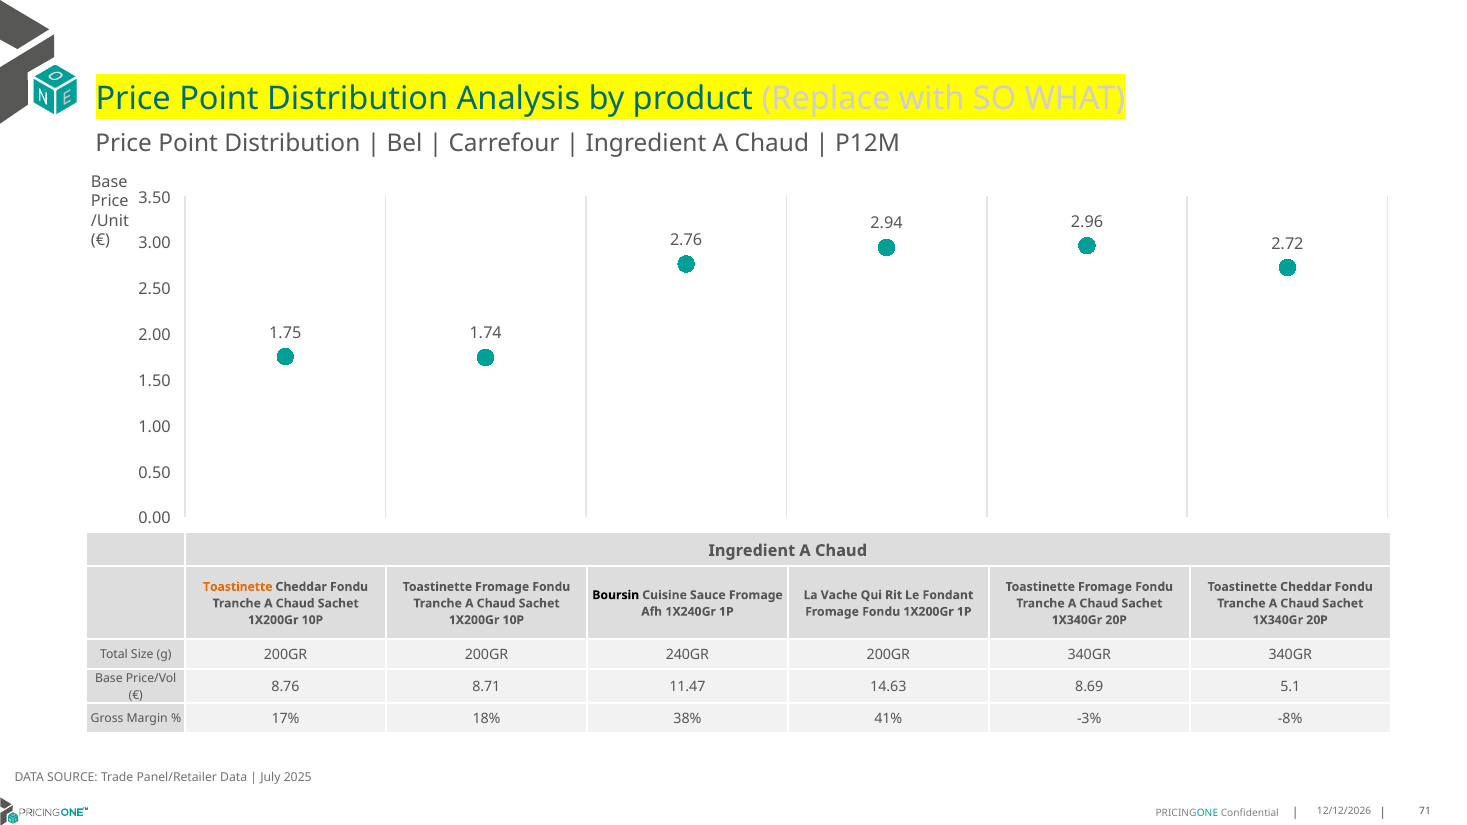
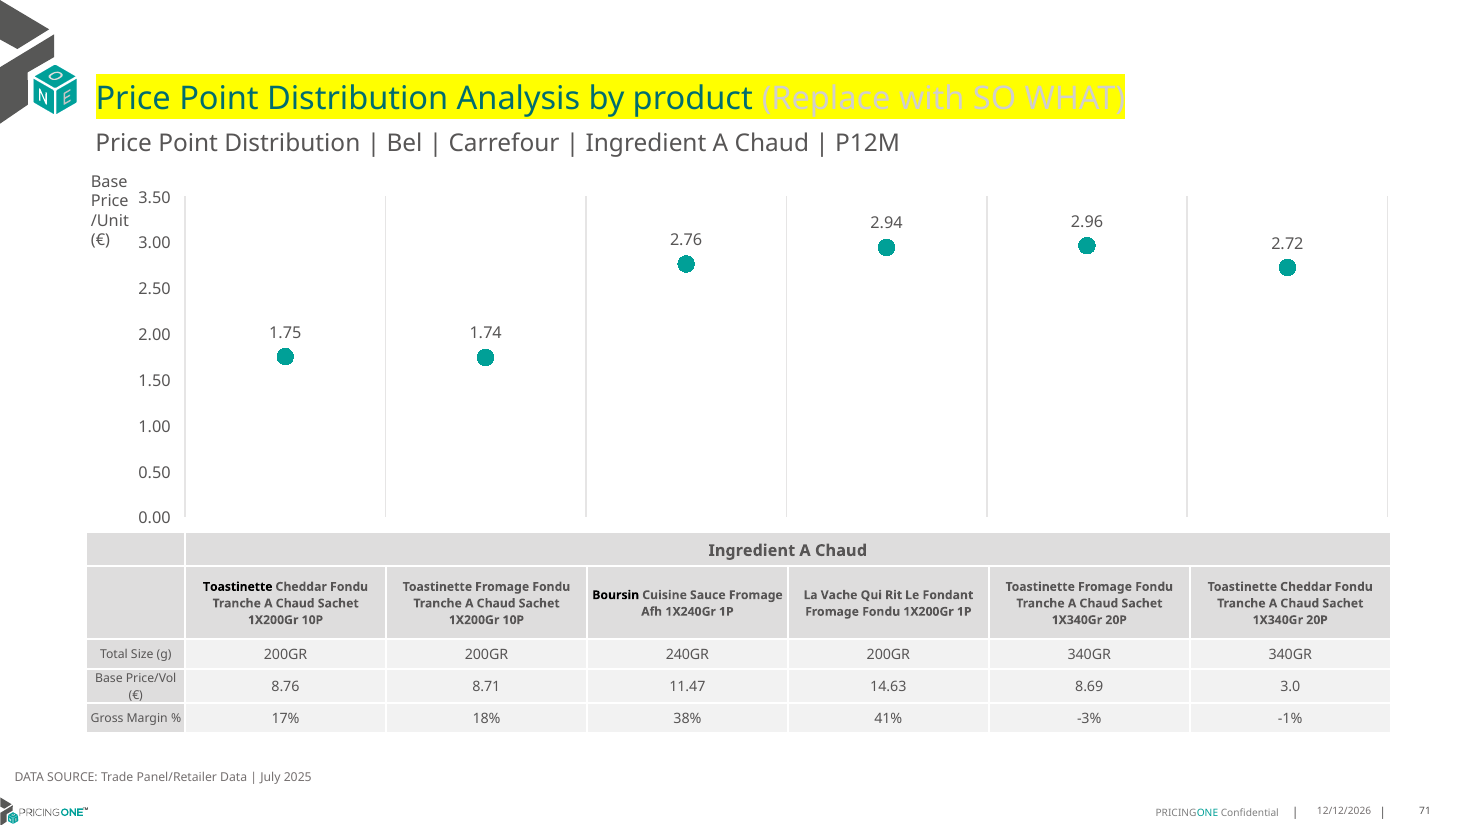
Toastinette colour: orange -> black (238, 587)
5.1: 5.1 -> 3.0 (1290, 687)
-8%: -8% -> -1% (1290, 719)
